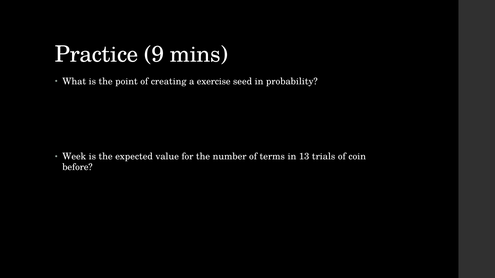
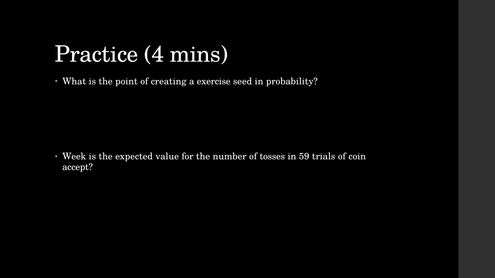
9: 9 -> 4 (154, 54)
terms: terms -> tosses (272, 157)
13: 13 -> 59 (304, 157)
before: before -> accept (78, 167)
